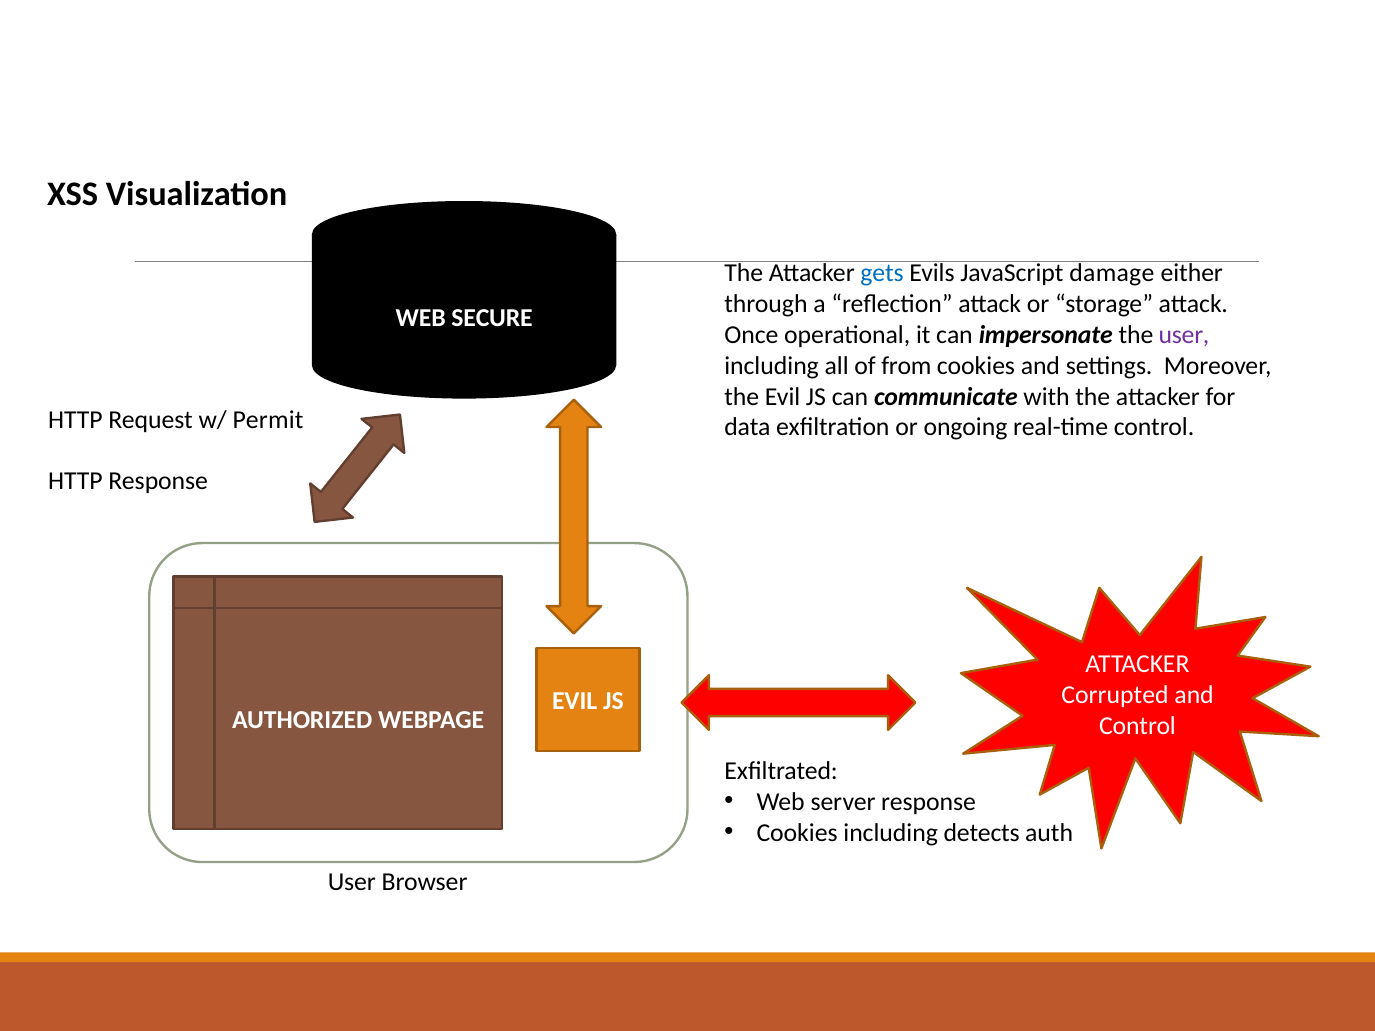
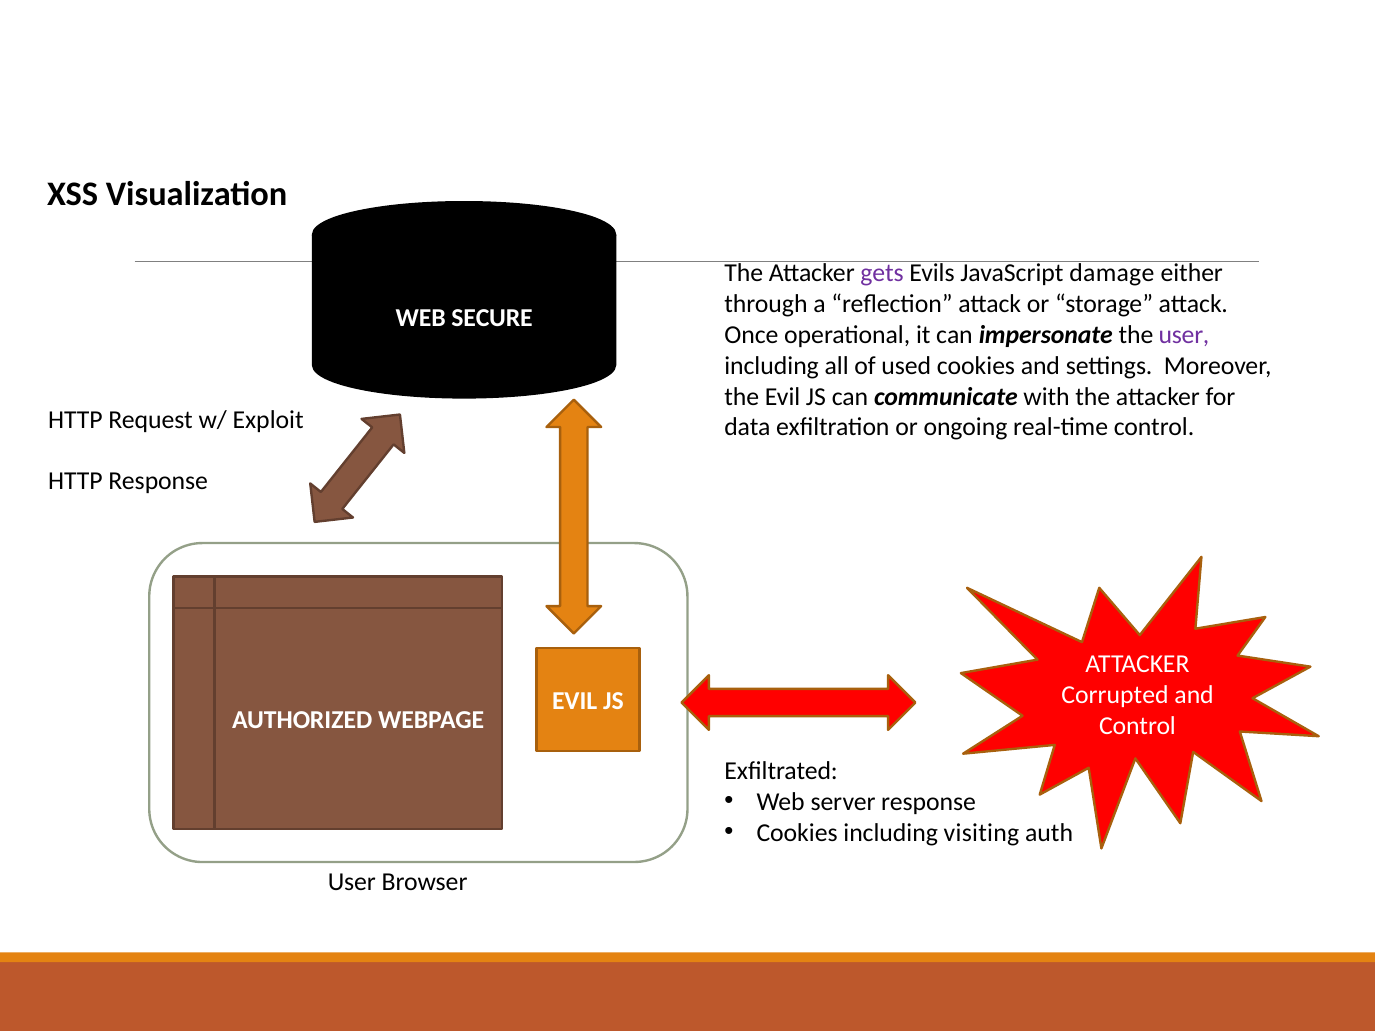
gets colour: blue -> purple (882, 273)
from: from -> used (906, 366)
Permit: Permit -> Exploit (268, 420)
detects: detects -> visiting (981, 833)
